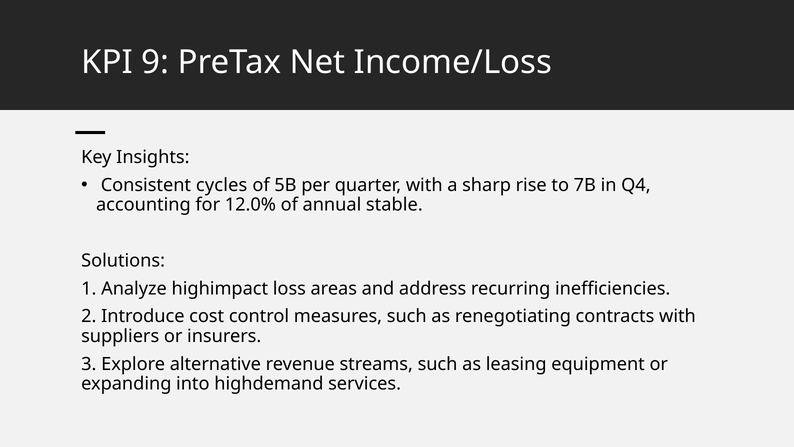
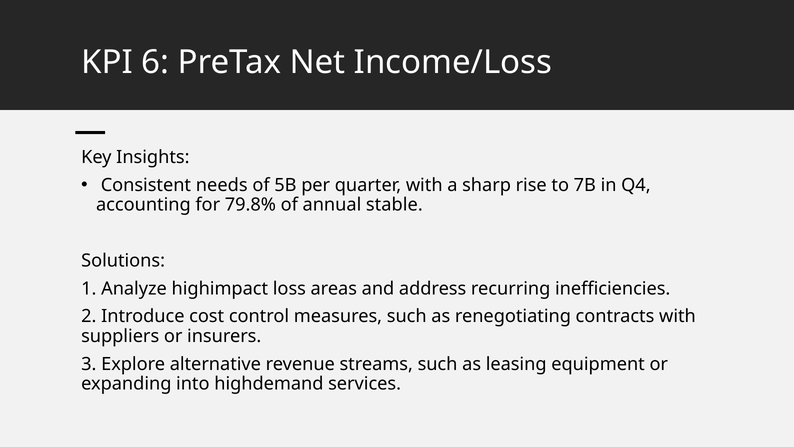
9: 9 -> 6 (155, 62)
cycles: cycles -> needs (222, 185)
12.0%: 12.0% -> 79.8% (250, 205)
